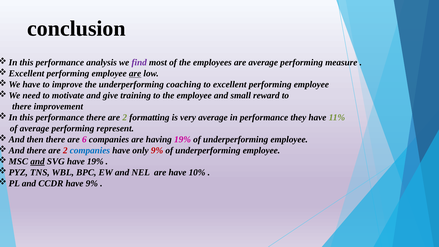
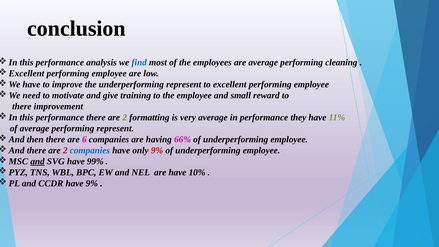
find colour: purple -> blue (139, 63)
measure: measure -> cleaning (341, 63)
are underline: present -> none (135, 74)
underperforming coaching: coaching -> represent (184, 85)
having 19%: 19% -> 66% (183, 139)
have 19%: 19% -> 99% (95, 161)
